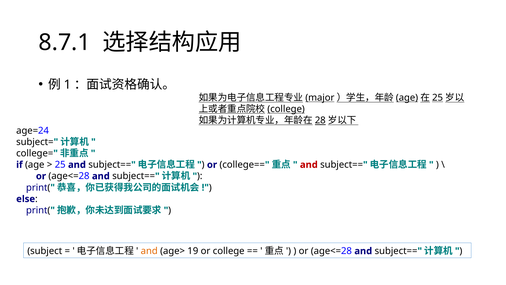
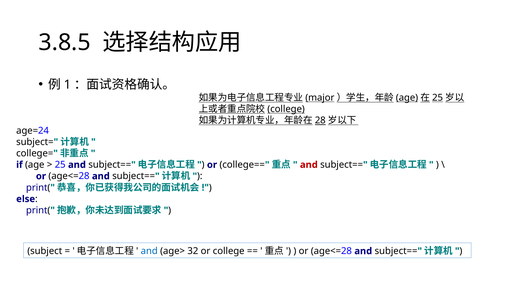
8.7.1: 8.7.1 -> 3.8.5 (65, 43)
and colour: orange -> blue (149, 251)
19: 19 -> 32 (193, 251)
